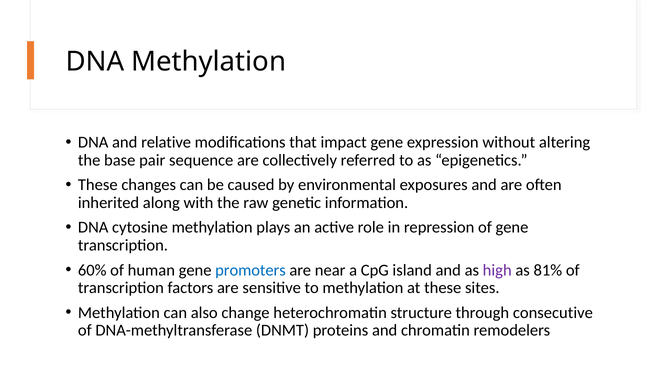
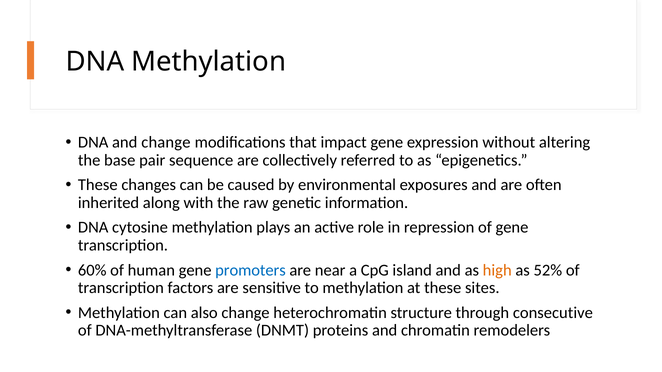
and relative: relative -> change (166, 142)
high colour: purple -> orange (497, 270)
81%: 81% -> 52% (548, 270)
